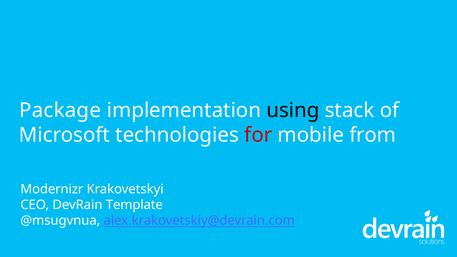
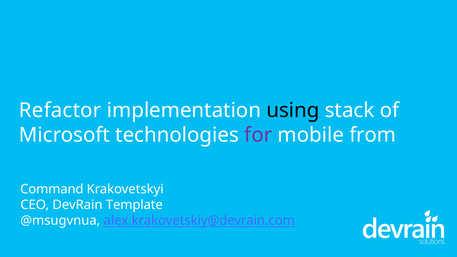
Package: Package -> Refactor (60, 110)
for colour: red -> purple (258, 135)
Modernizr: Modernizr -> Command (52, 189)
